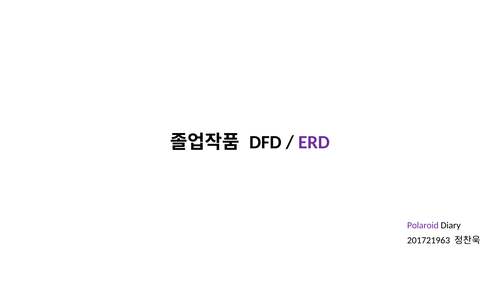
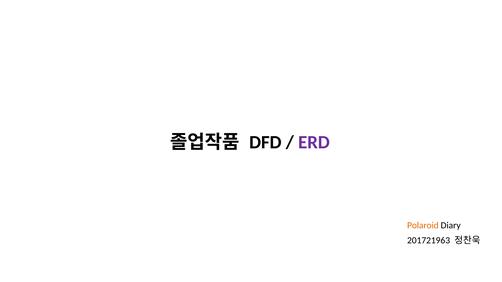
Polaroid colour: purple -> orange (423, 226)
